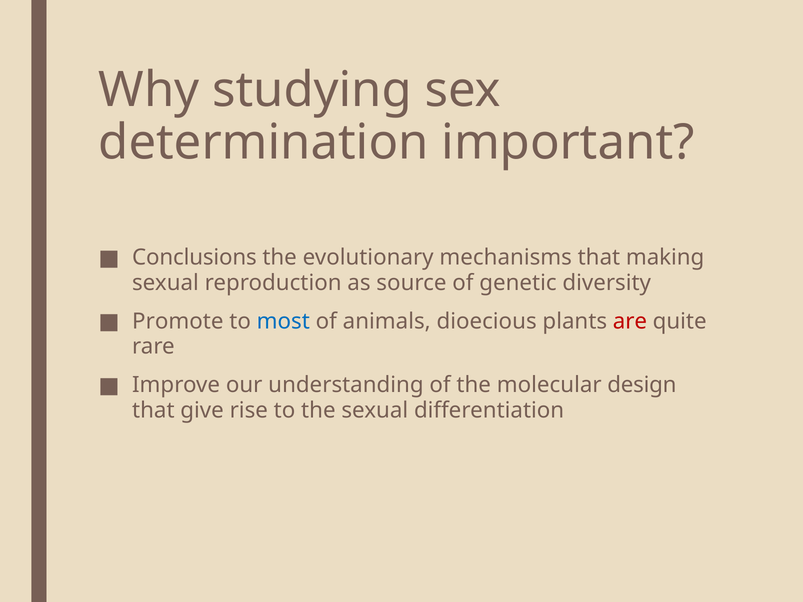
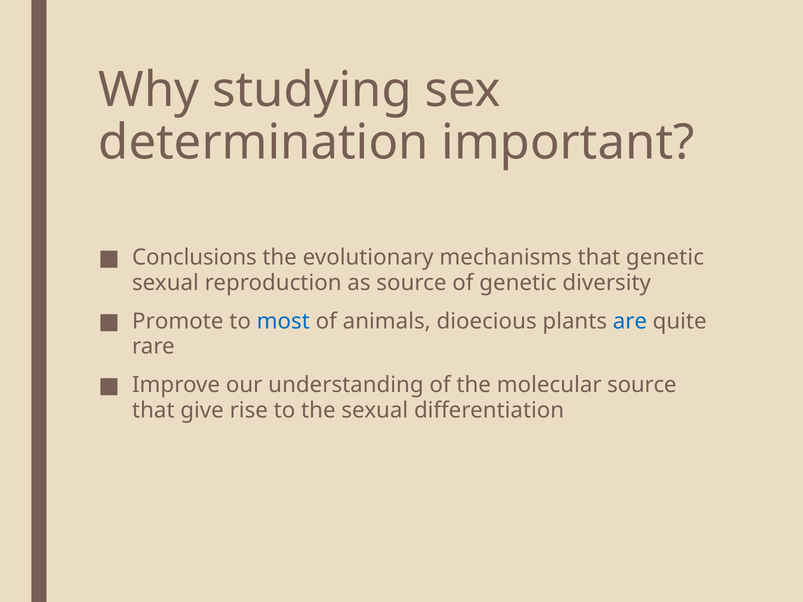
that making: making -> genetic (665, 258)
are colour: red -> blue (630, 321)
molecular design: design -> source (642, 385)
